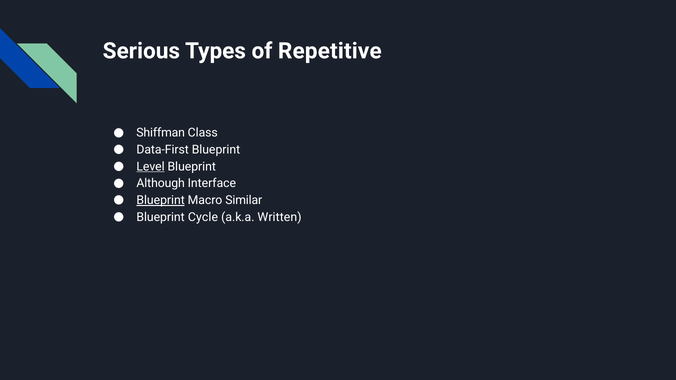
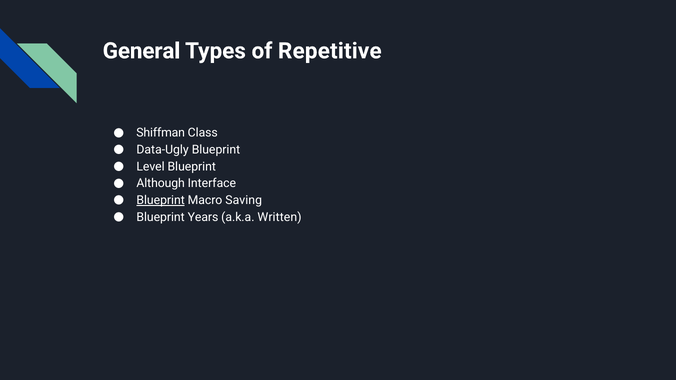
Serious: Serious -> General (141, 51)
Data-First: Data-First -> Data-Ugly (163, 150)
Level underline: present -> none (151, 167)
Similar: Similar -> Saving (244, 200)
Cycle: Cycle -> Years (203, 217)
